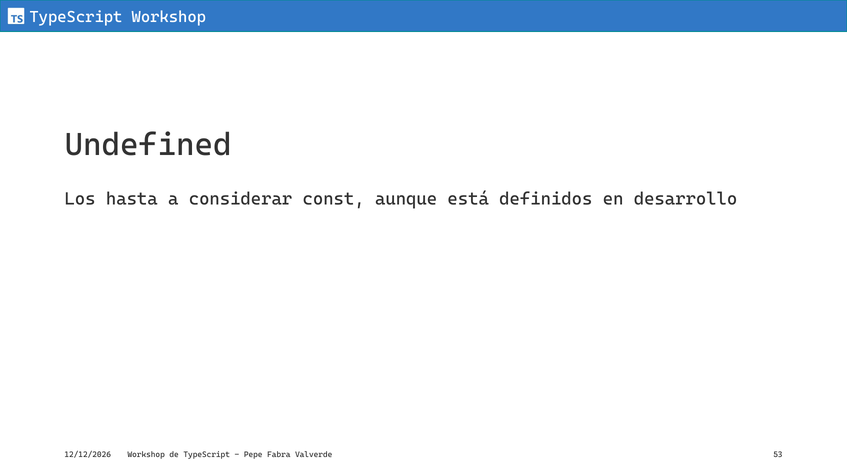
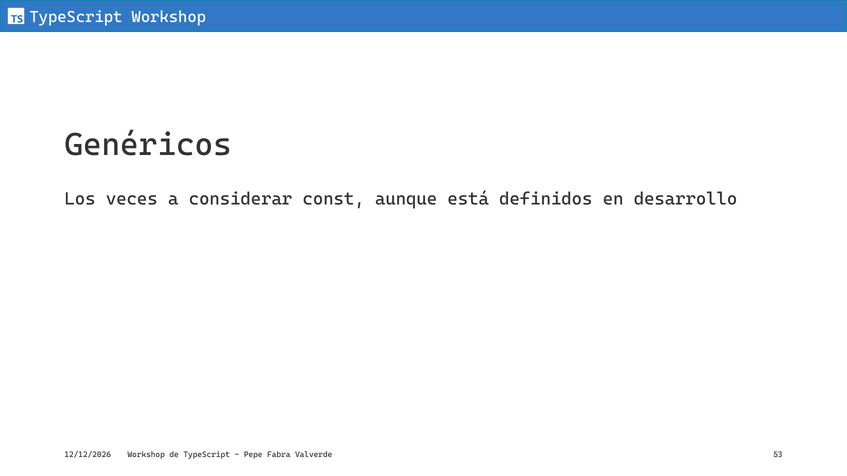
Undefined: Undefined -> Genéricos (148, 145)
hasta: hasta -> veces (132, 199)
